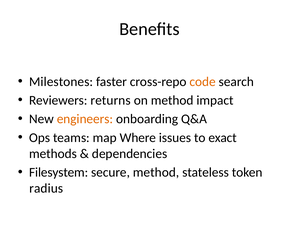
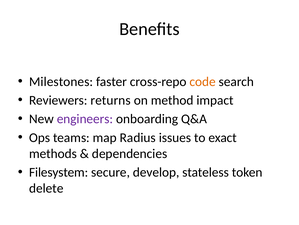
engineers colour: orange -> purple (85, 119)
Where: Where -> Radius (138, 137)
secure method: method -> develop (156, 172)
radius: radius -> delete (46, 188)
